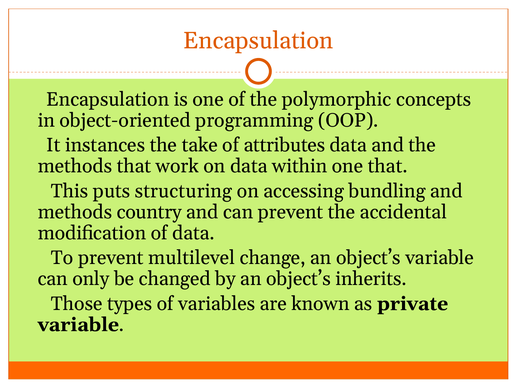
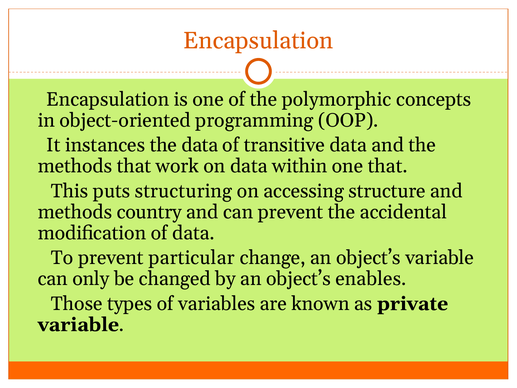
the take: take -> data (200, 145)
attributes: attributes -> transitive (284, 145)
bundling: bundling -> structure (387, 191)
multilevel: multilevel -> particular (192, 258)
inherits: inherits -> enables (371, 279)
